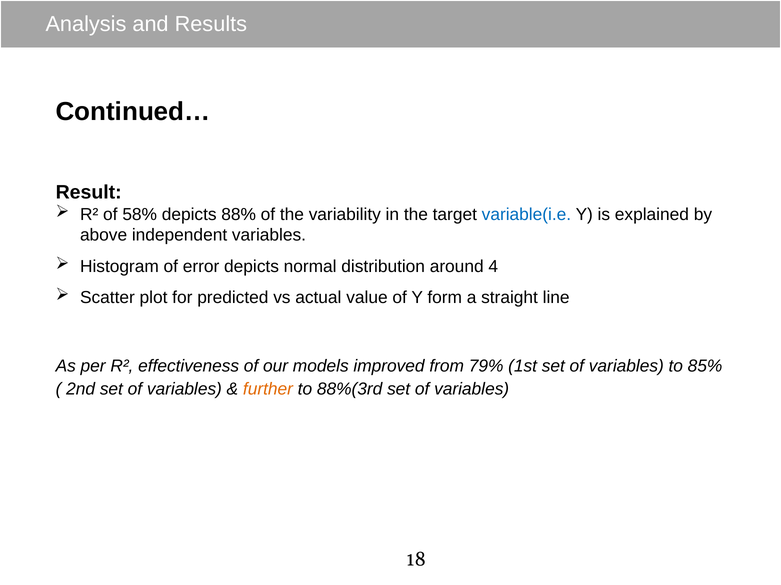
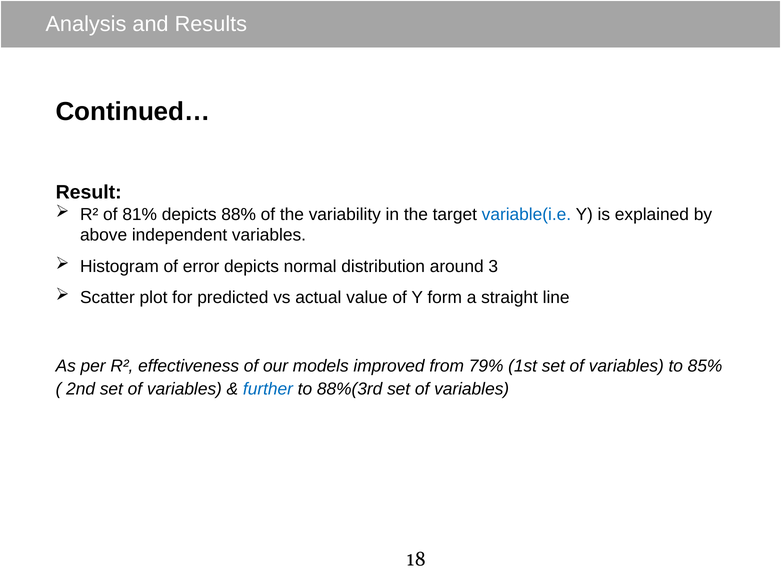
58%: 58% -> 81% (140, 215)
4: 4 -> 3 (493, 267)
further colour: orange -> blue (268, 389)
